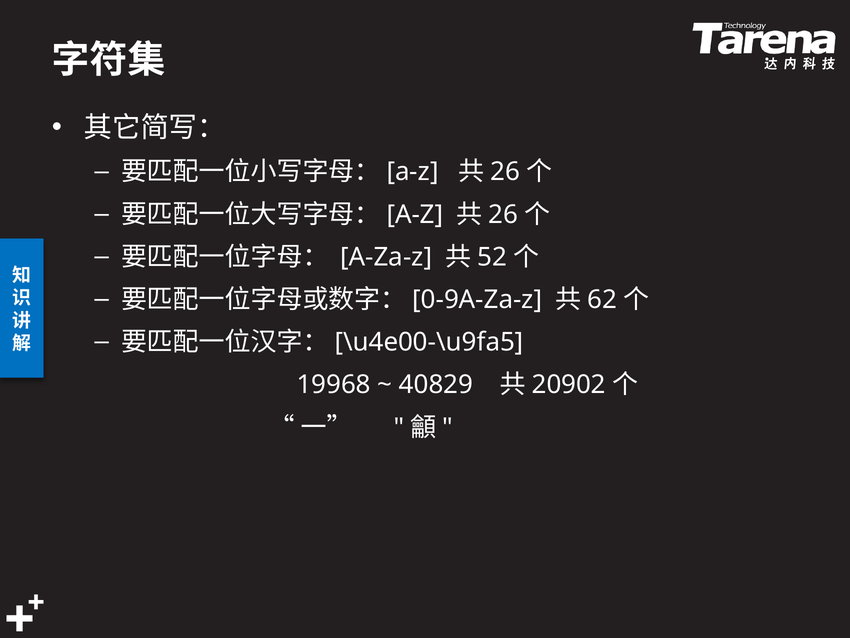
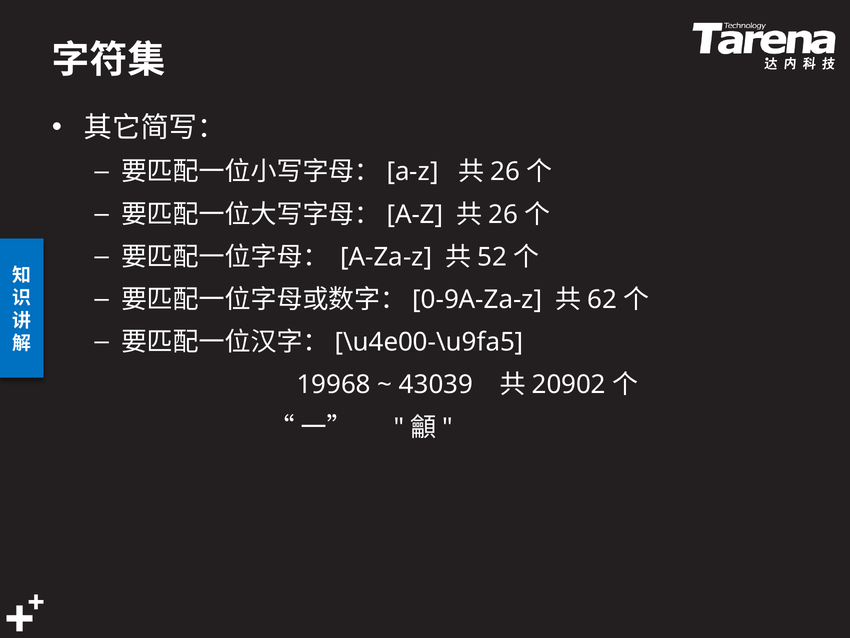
40829: 40829 -> 43039 (436, 385)
